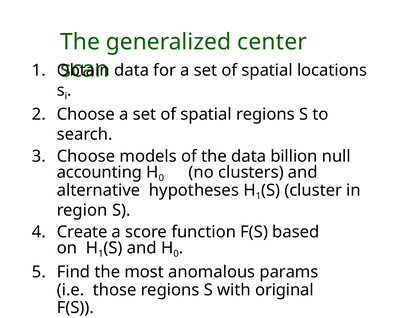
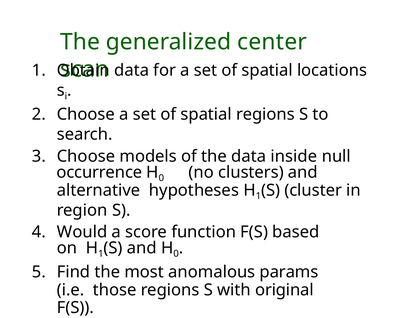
billion: billion -> inside (294, 157)
accounting: accounting -> occurrence (99, 173)
Create: Create -> Would (82, 232)
